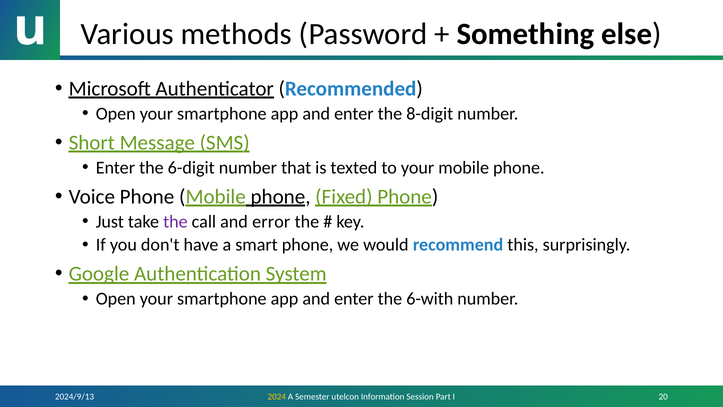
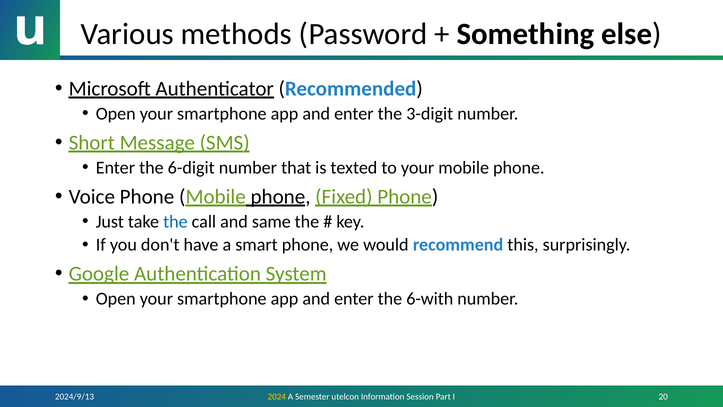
8-digit: 8-digit -> 3-digit (430, 114)
the colour: purple -> blue (175, 221)
error: error -> same (271, 221)
